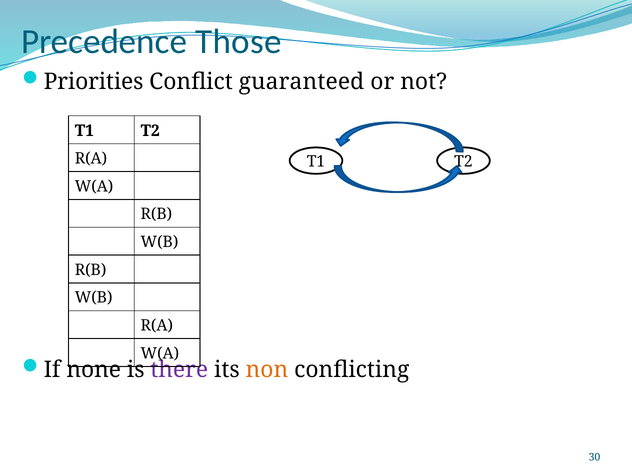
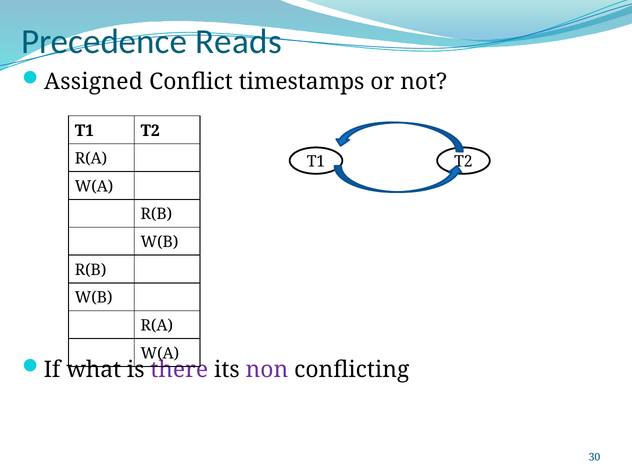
Those: Those -> Reads (238, 42)
Priorities: Priorities -> Assigned (93, 82)
guaranteed: guaranteed -> timestamps (302, 82)
none: none -> what (94, 370)
non colour: orange -> purple (267, 370)
